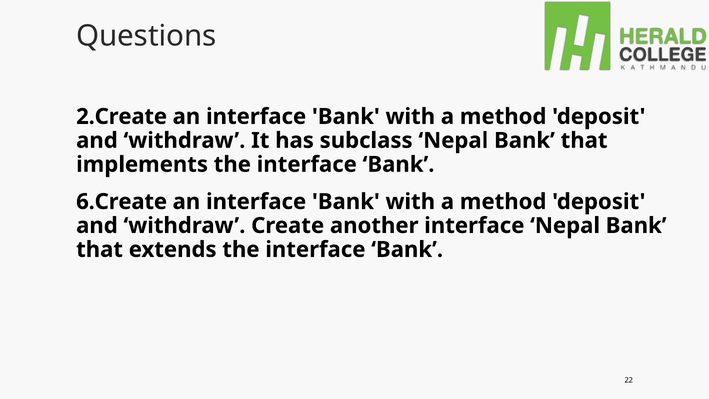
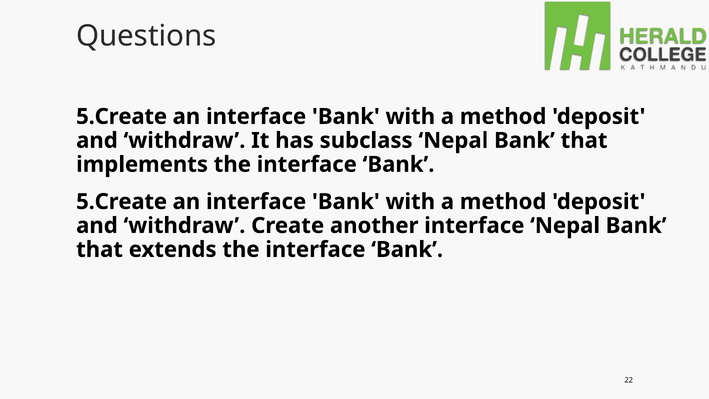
2.Create: 2.Create -> 5.Create (122, 117)
6.Create: 6.Create -> 5.Create (122, 202)
